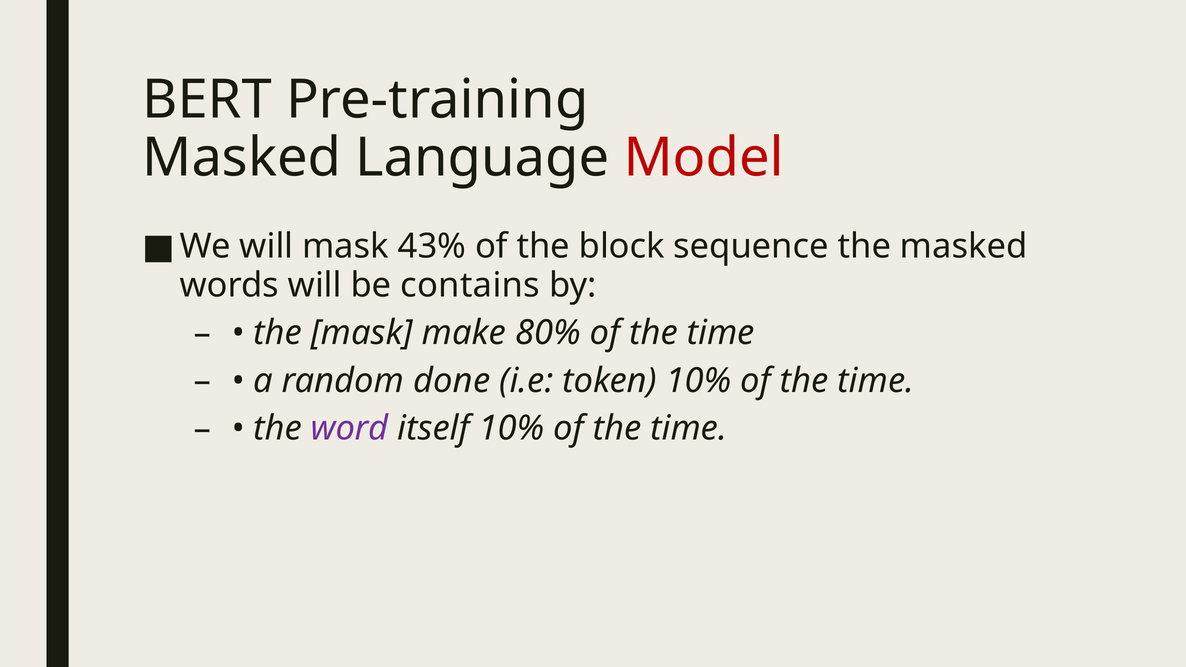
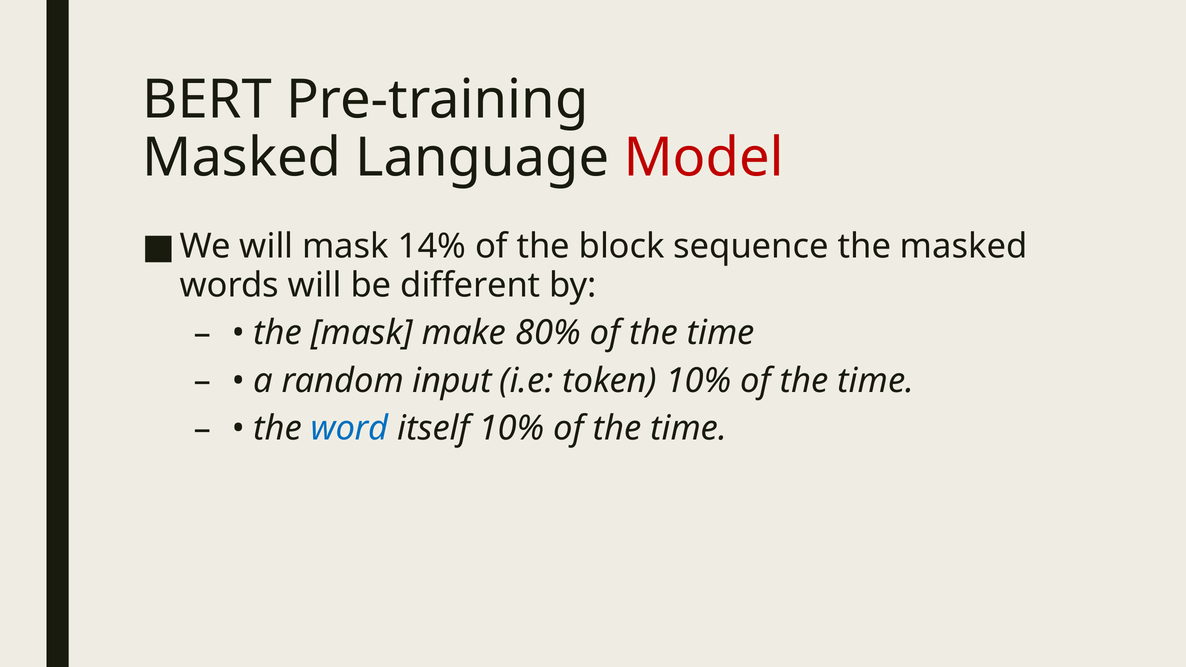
43%: 43% -> 14% (432, 247)
contains: contains -> different (470, 286)
done: done -> input (452, 381)
word colour: purple -> blue (350, 428)
